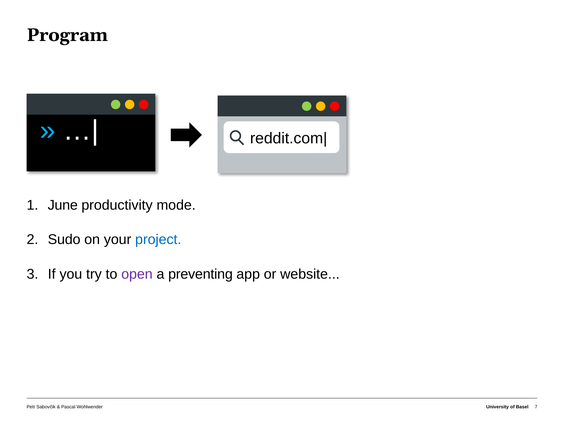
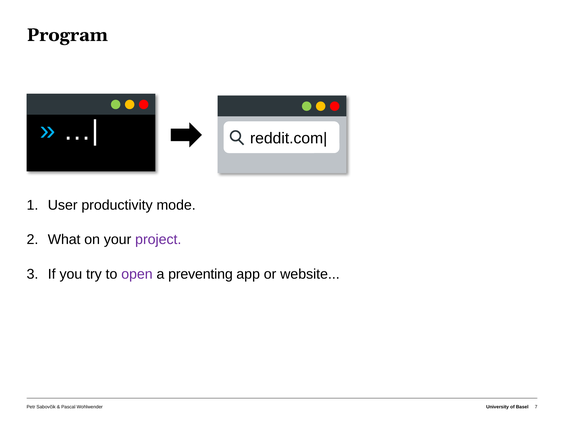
June: June -> User (63, 205)
Sudo: Sudo -> What (64, 240)
project colour: blue -> purple (158, 240)
